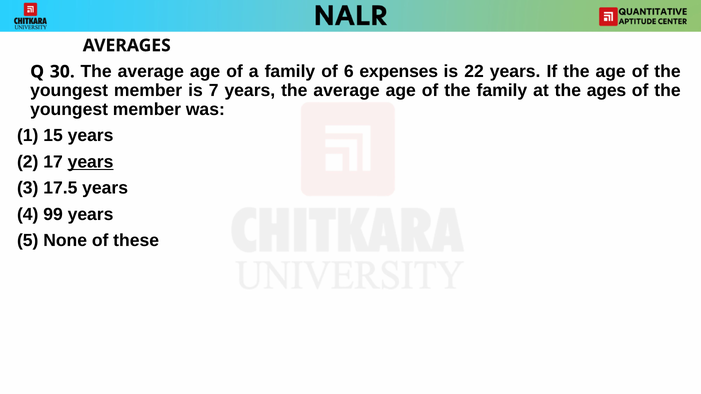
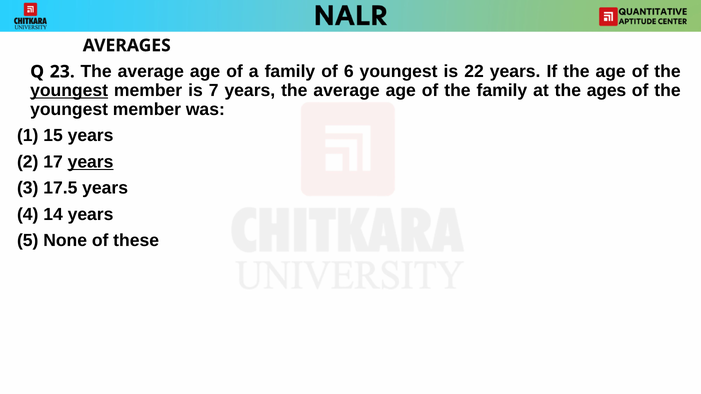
30: 30 -> 23 (62, 72)
6 expenses: expenses -> youngest (399, 72)
youngest underline: none -> present (69, 91)
99: 99 -> 14 (53, 214)
